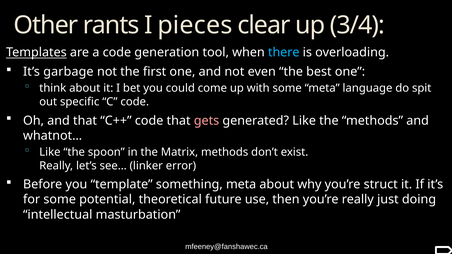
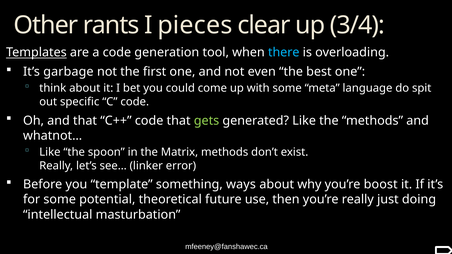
gets colour: pink -> light green (207, 121)
something meta: meta -> ways (241, 185)
struct: struct -> boost (381, 185)
